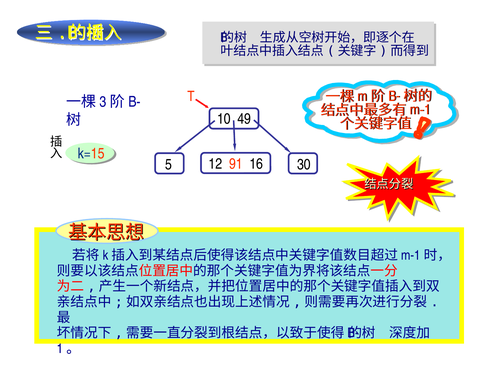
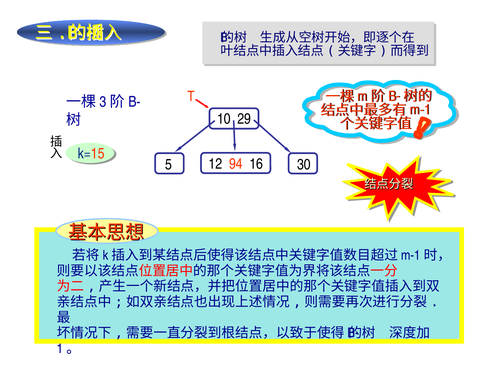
49: 49 -> 29 (244, 119)
91: 91 -> 94 (236, 164)
